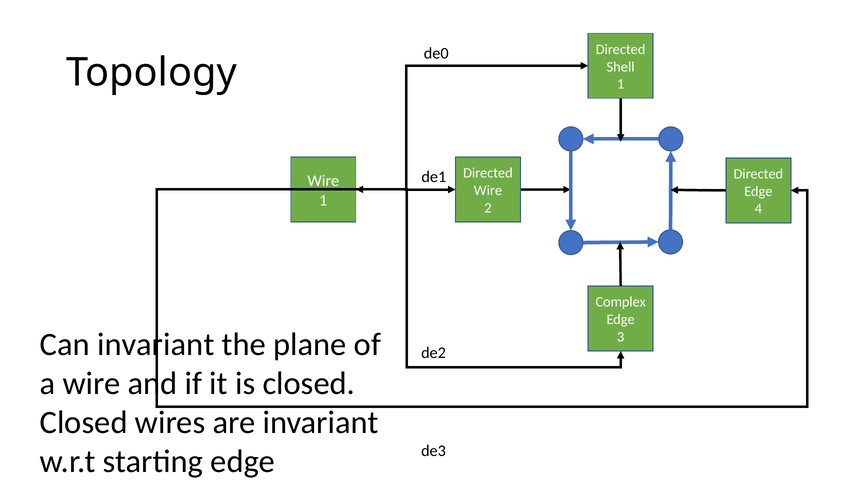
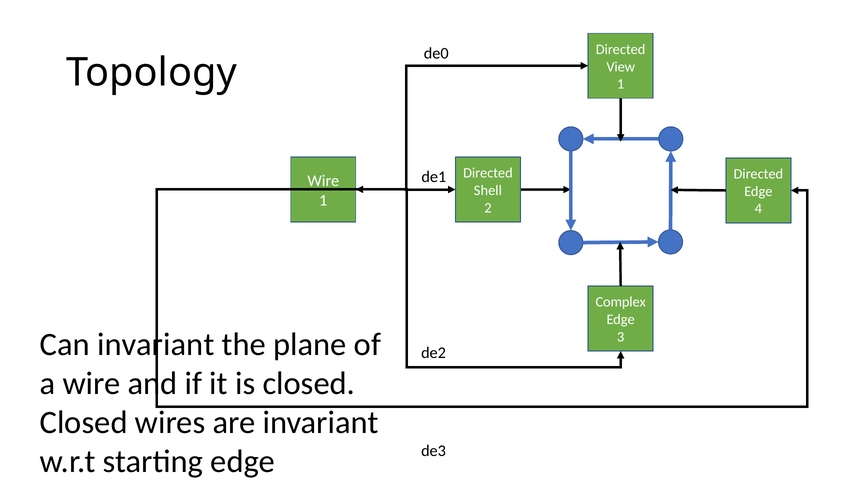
Shell: Shell -> View (621, 67)
Wire: Wire -> Shell (488, 190)
